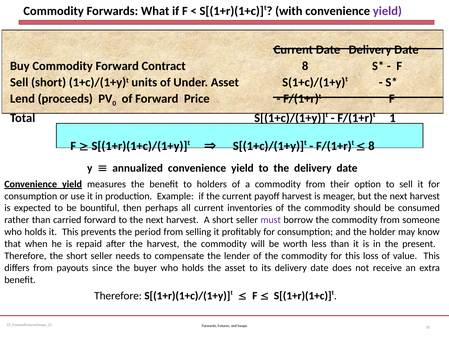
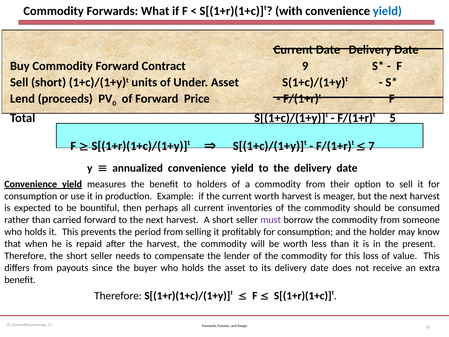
yield colour: purple -> blue (387, 11)
Contract 8: 8 -> 9 (305, 66)
1: 1 -> 5 (393, 118)
8: 8 -> 7 (371, 146)
current payoff: payoff -> worth (267, 196)
